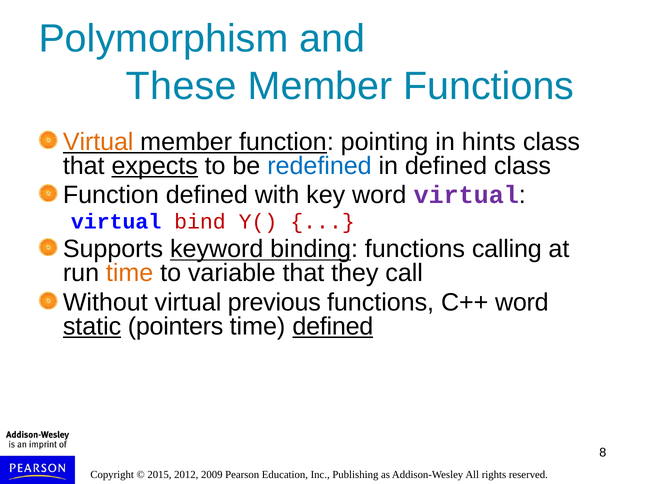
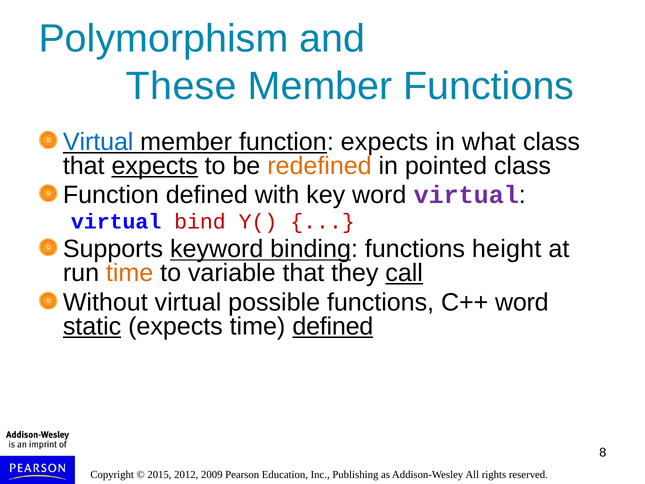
Virtual colour: orange -> blue (98, 142)
function pointing: pointing -> expects (384, 142)
hints: hints -> what (489, 142)
redefined colour: blue -> orange (319, 166)
in defined: defined -> pointed (446, 166)
calling: calling -> height (507, 249)
call underline: none -> present (404, 273)
previous: previous -> possible (274, 302)
static pointers: pointers -> expects (175, 326)
